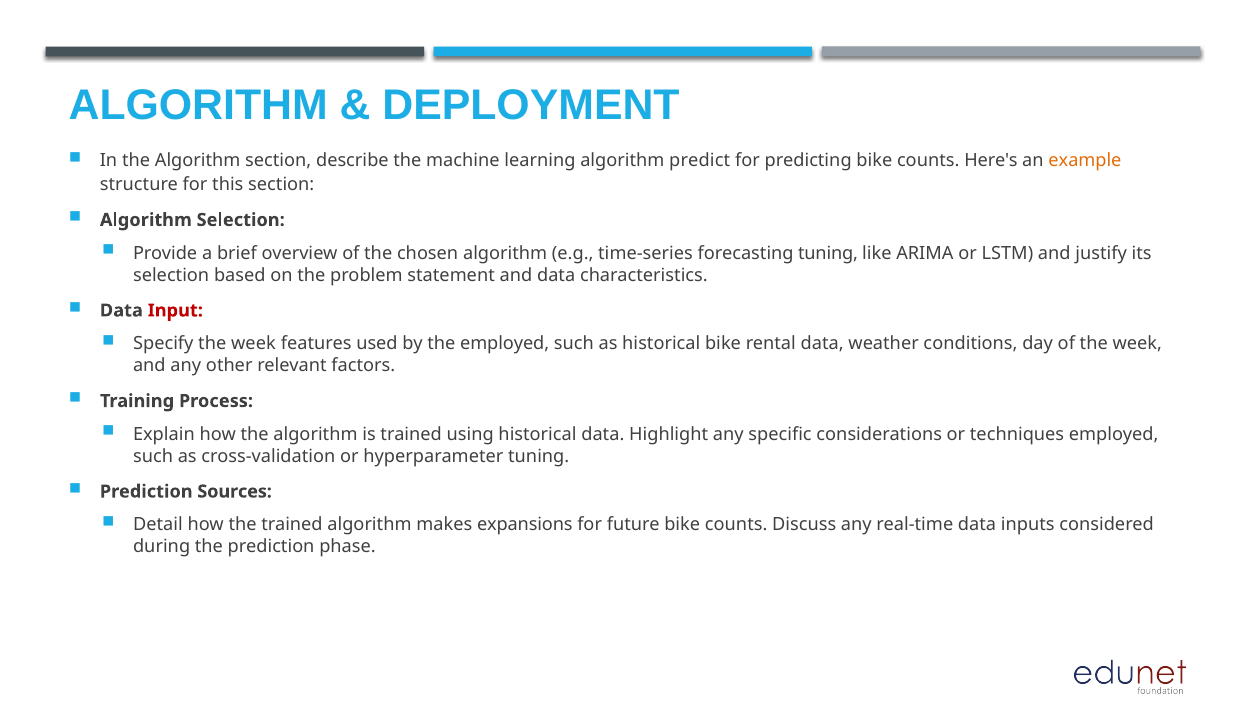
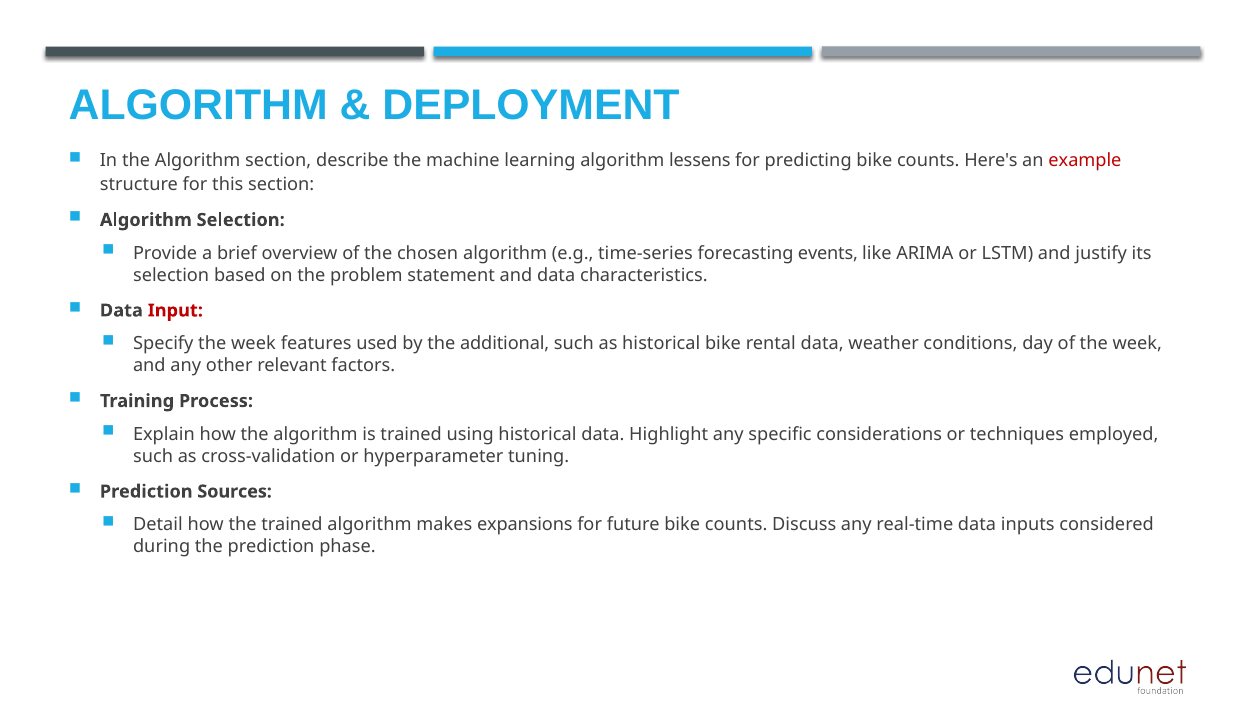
predict: predict -> lessens (700, 161)
example colour: orange -> red (1085, 161)
forecasting tuning: tuning -> events (828, 253)
the employed: employed -> additional (505, 344)
